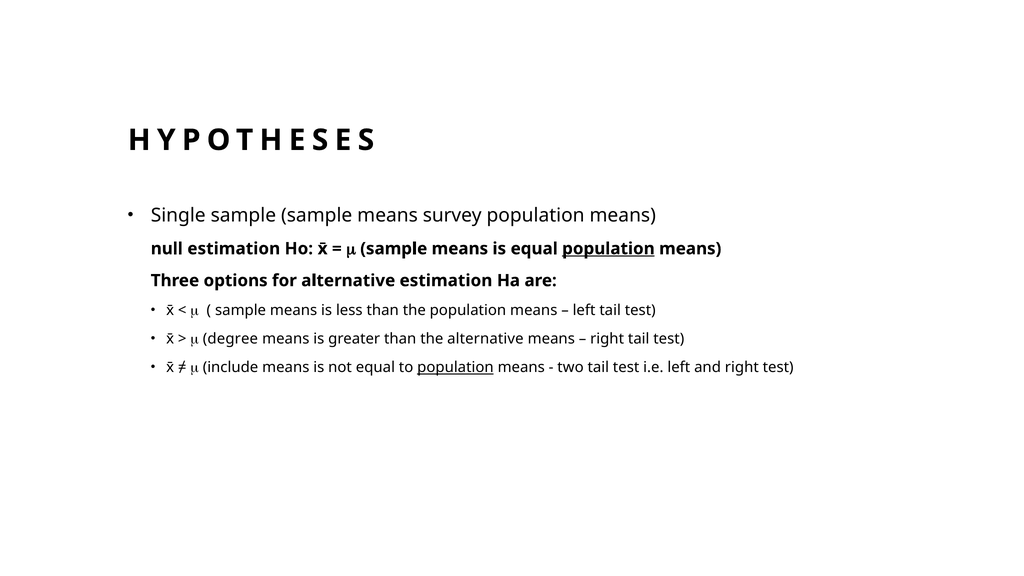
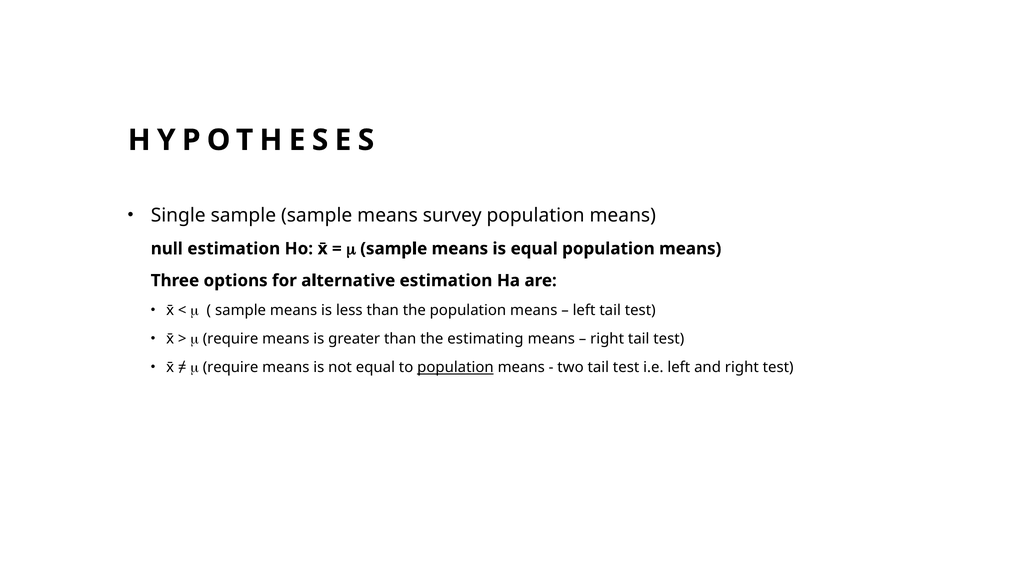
population underline: present -> none (608, 249)
degree: degree -> require (231, 339)
the alternative: alternative -> estimating (485, 339)
include: include -> require (231, 368)
